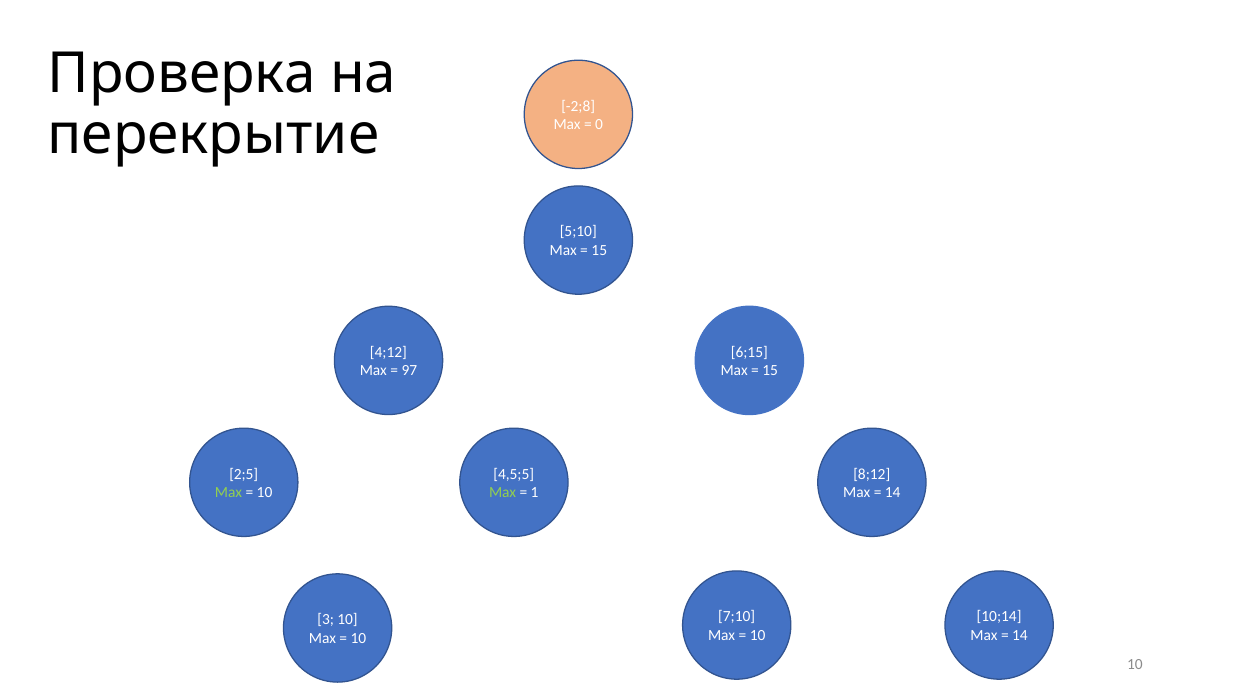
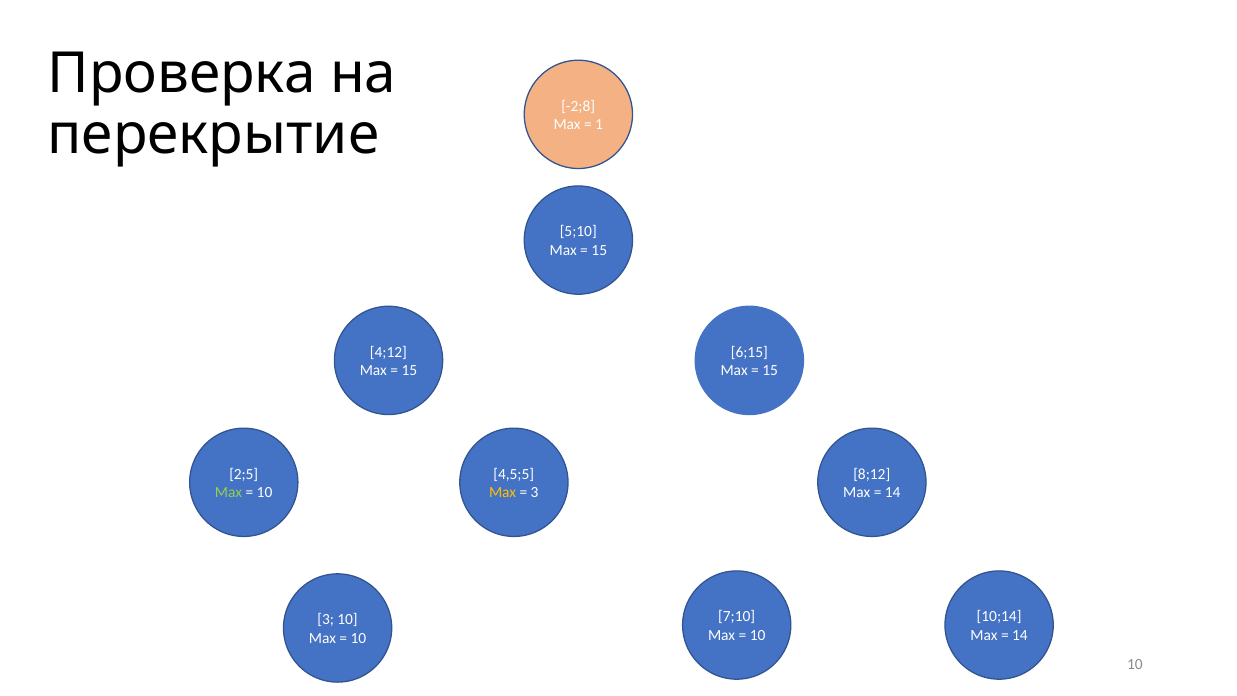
0: 0 -> 1 (599, 125)
97: 97 -> 15 (409, 371)
Max colour: light green -> yellow (503, 492)
1: 1 -> 3 (535, 492)
